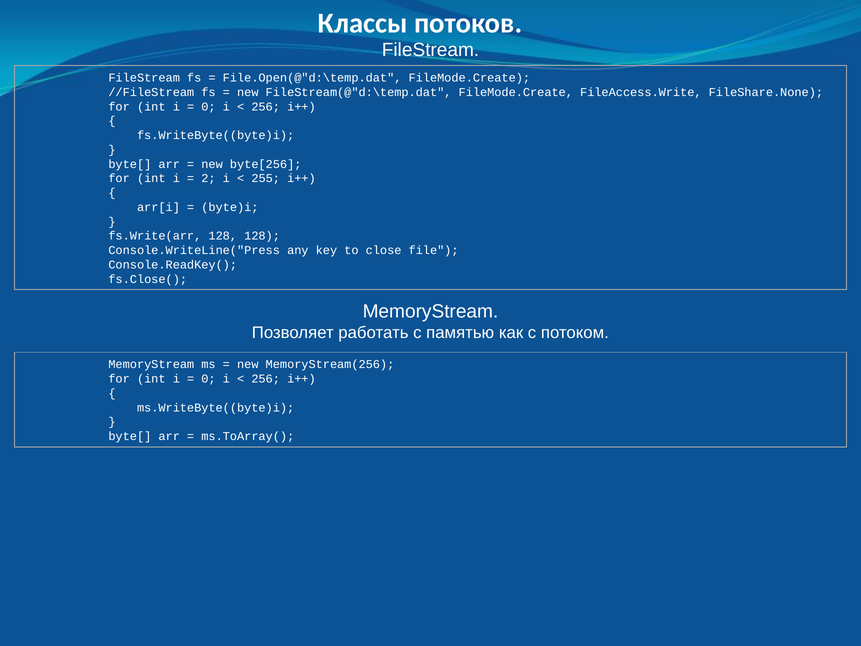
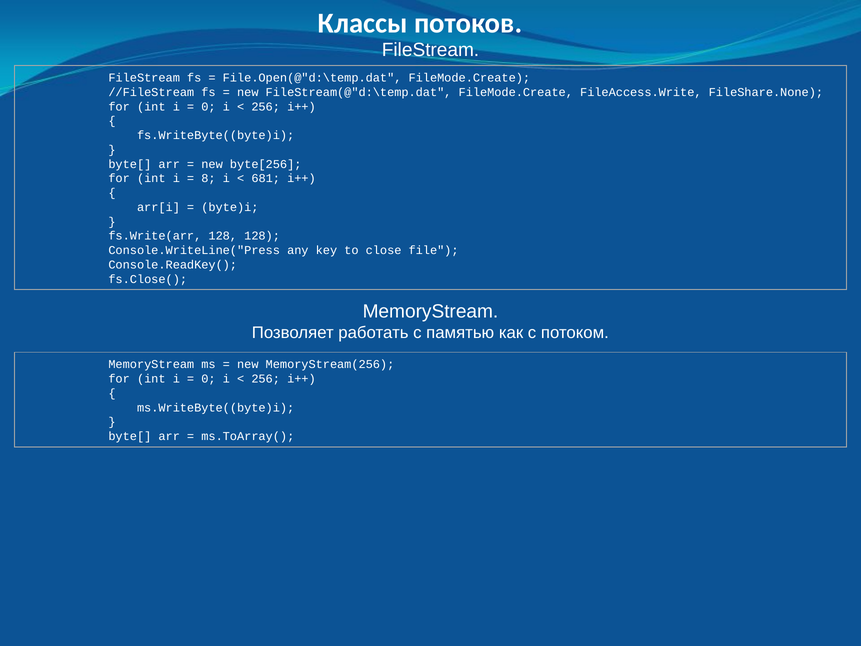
2: 2 -> 8 (208, 178)
255: 255 -> 681 (266, 178)
